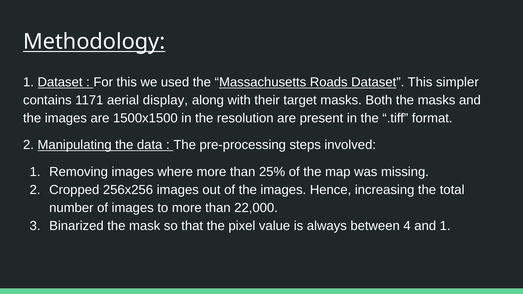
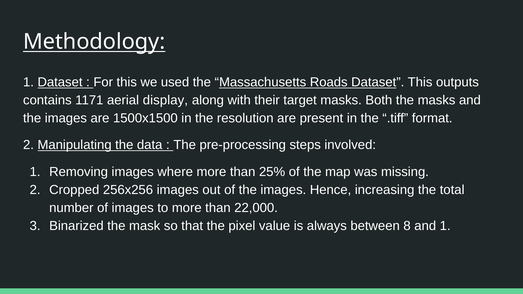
simpler: simpler -> outputs (457, 82)
4: 4 -> 8 (407, 226)
